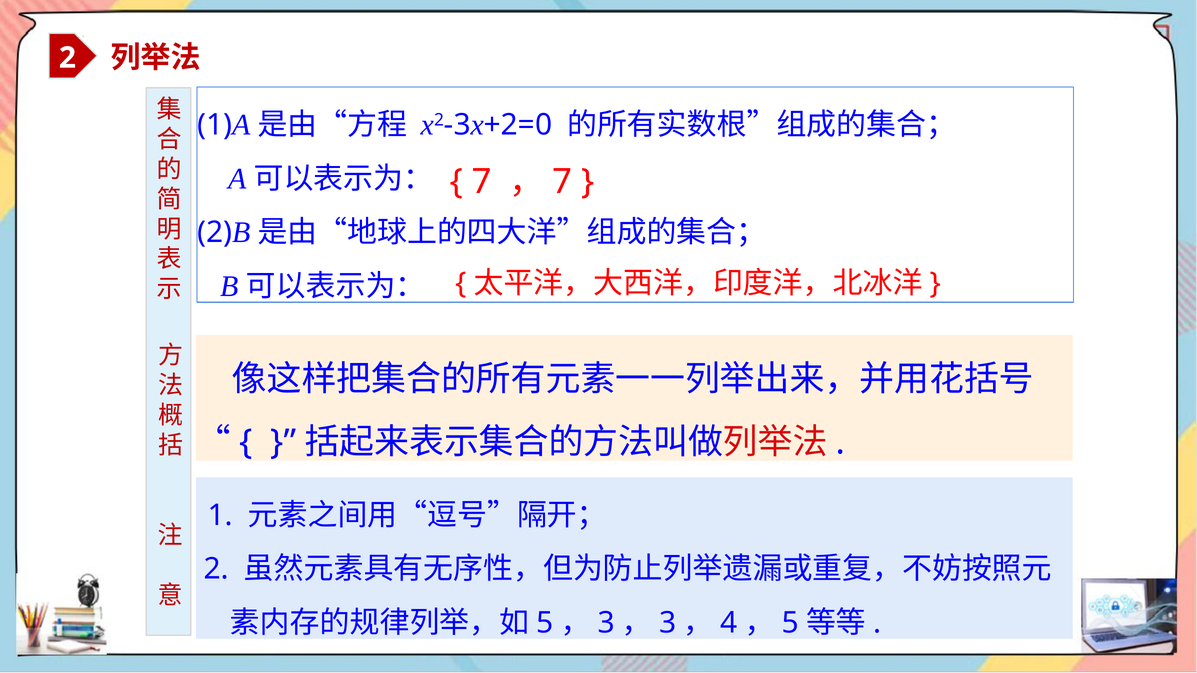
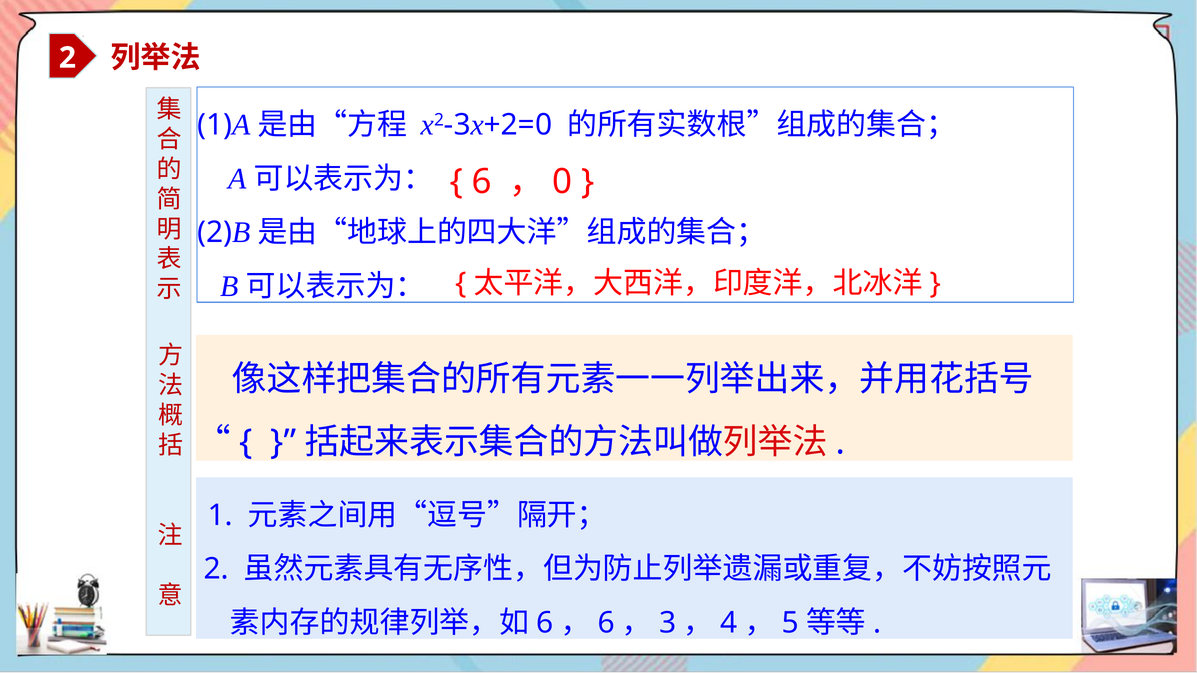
7: 7 -> 6 (482, 182)
7: 7 -> 0 (562, 182)
5: 5 -> 6 (545, 623)
3: 3 -> 6 (606, 623)
